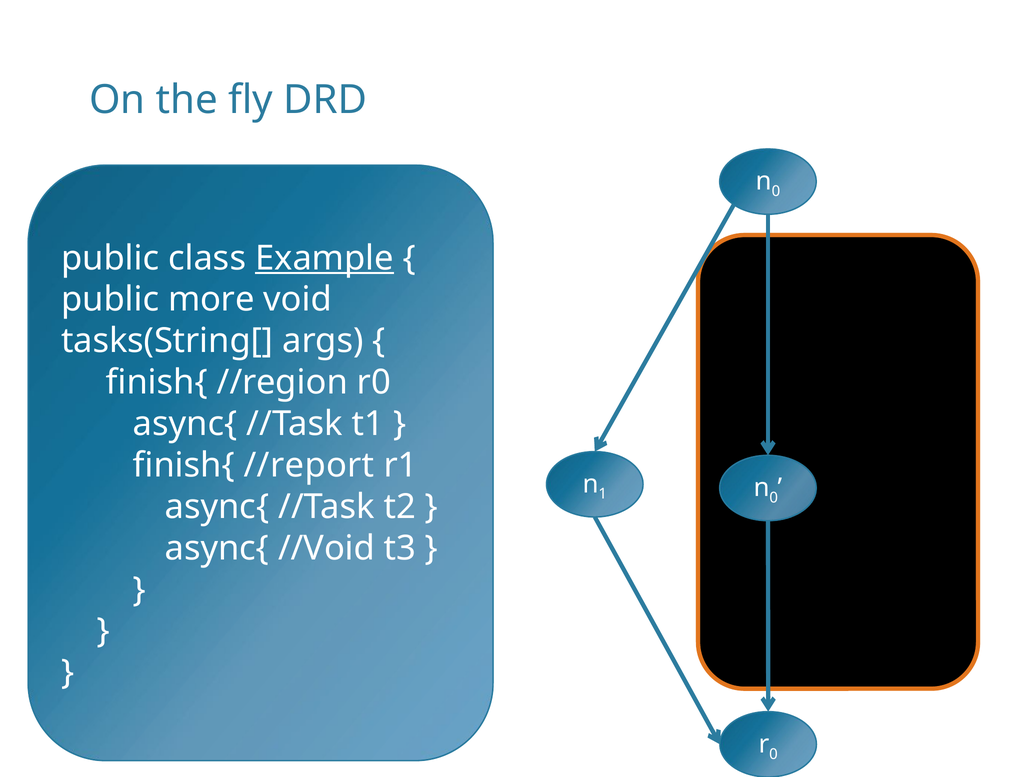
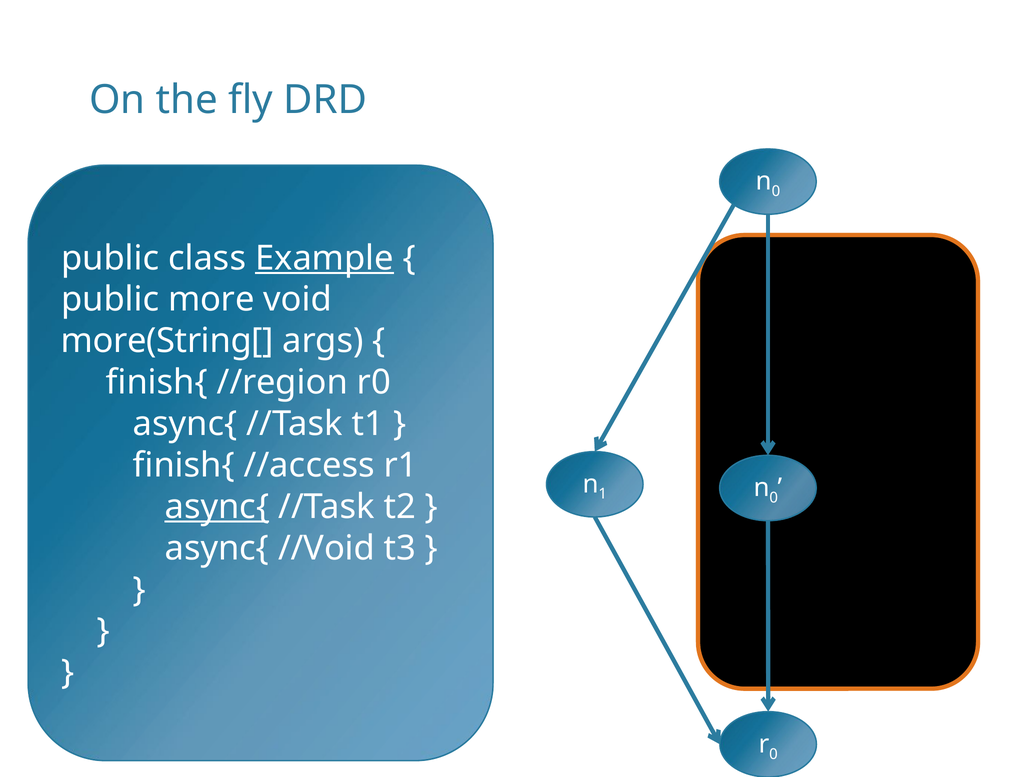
tasks(String[: tasks(String[ -> more(String[ (167, 341)
//report: //report -> //access (309, 465)
async{ underline: none -> present (217, 507)
